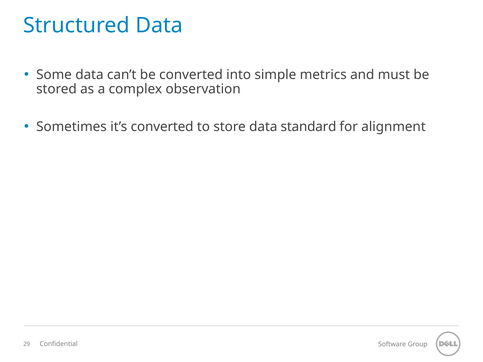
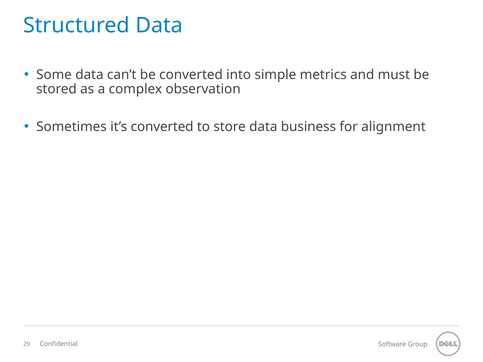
standard: standard -> business (308, 127)
